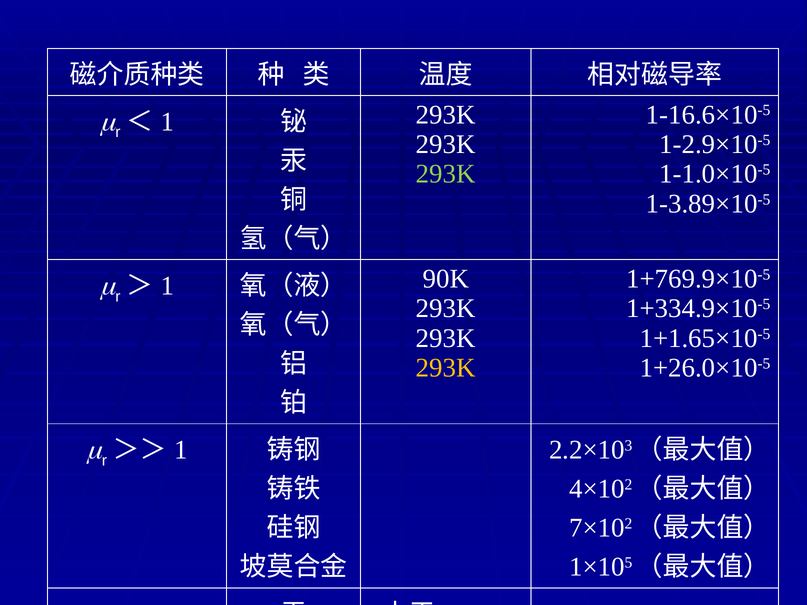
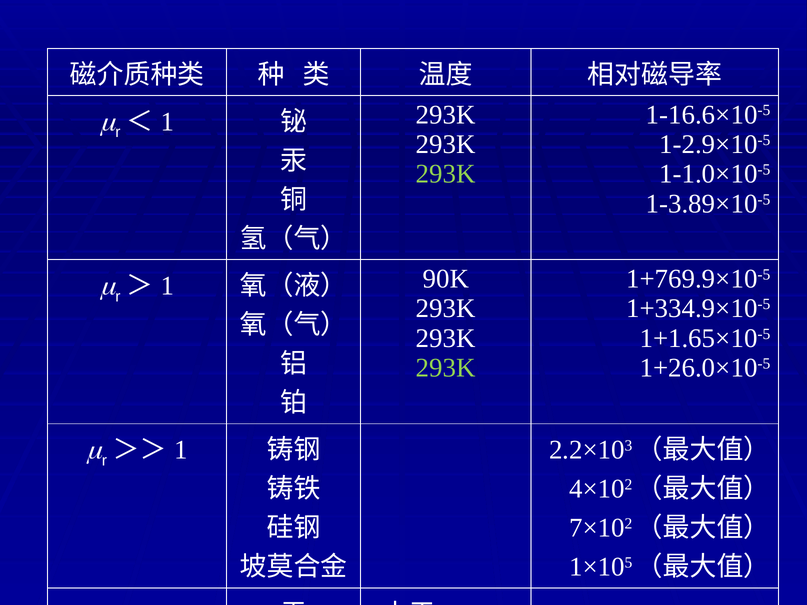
293K colour: yellow -> light green (446, 368)
